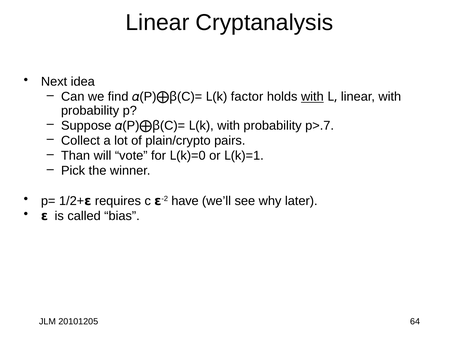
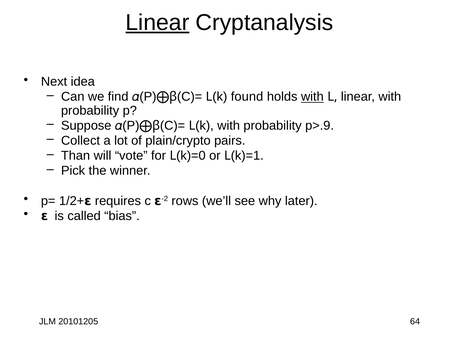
Linear underline: none -> present (157, 23)
factor: factor -> found (247, 97)
p>.7: p>.7 -> p>.9 (320, 126)
have: have -> rows (185, 201)
